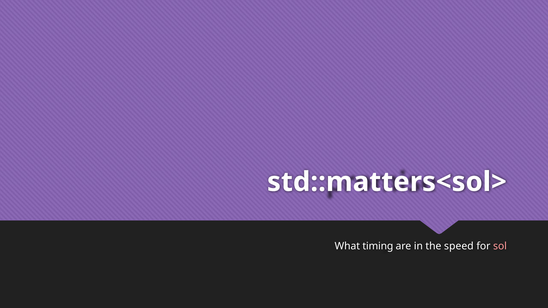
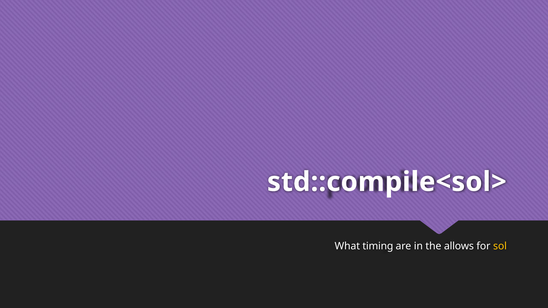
std::matters<sol>: std::matters<sol> -> std::compile<sol> (387, 182)
speed: speed -> allows (459, 246)
sol colour: pink -> yellow (500, 246)
